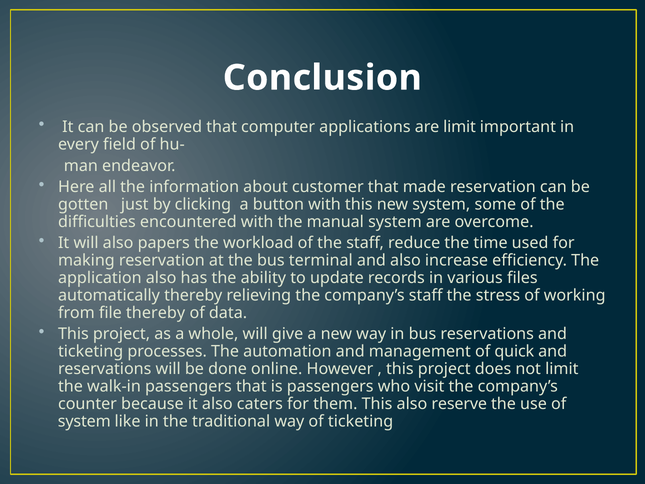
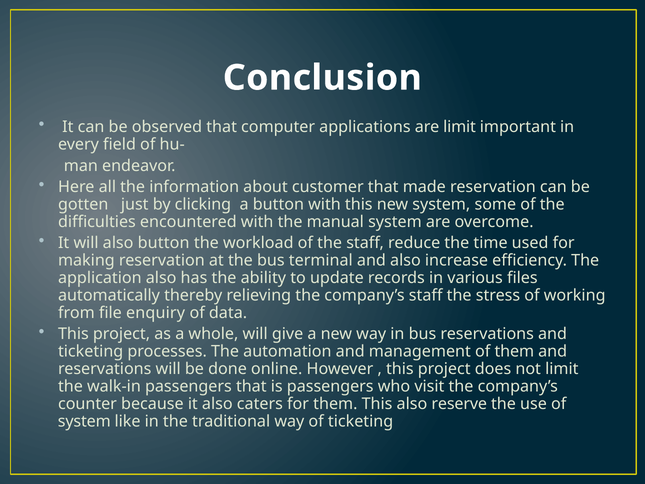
also papers: papers -> button (164, 243)
file thereby: thereby -> enquiry (156, 313)
of quick: quick -> them (514, 351)
